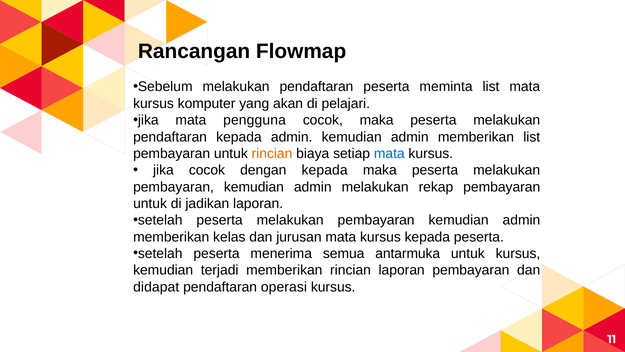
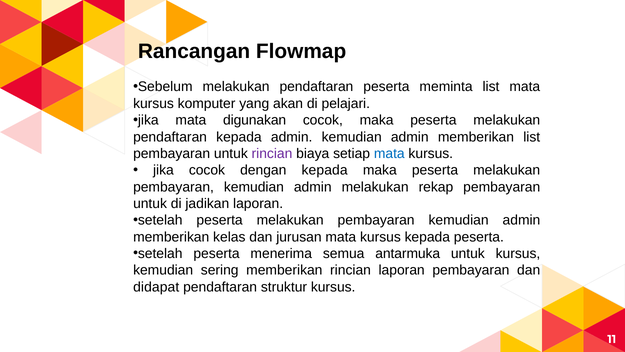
pengguna: pengguna -> digunakan (255, 120)
rincian colour: orange -> purple (272, 153)
terjadi: terjadi -> sering (220, 270)
operasi: operasi -> struktur (284, 287)
